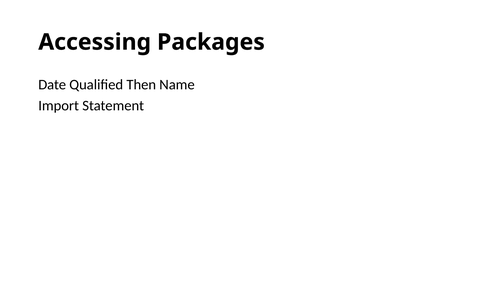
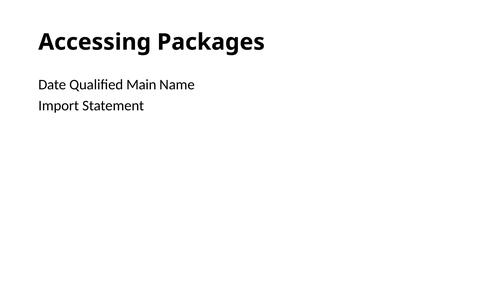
Then: Then -> Main (141, 85)
